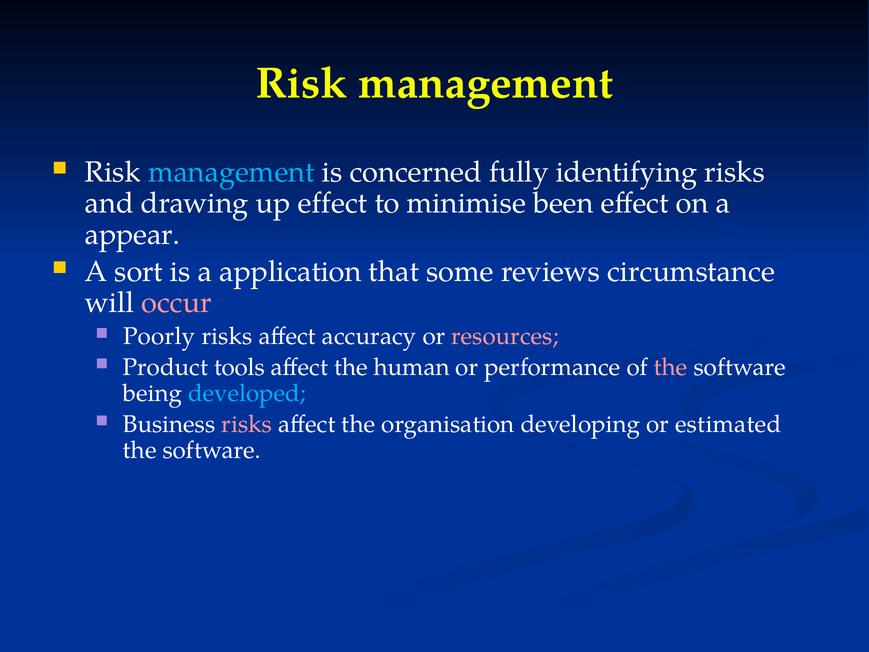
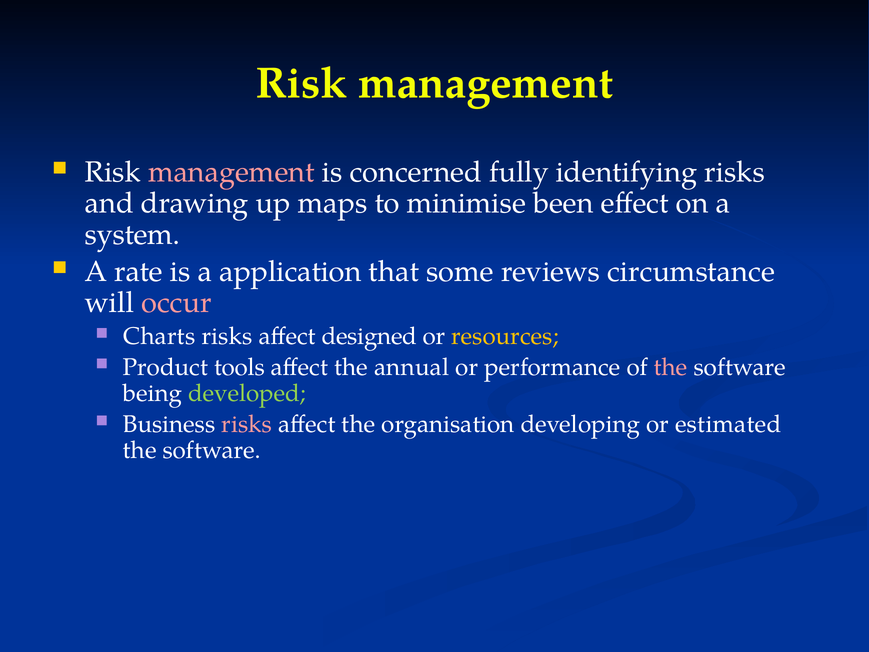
management colour: light blue -> pink (231, 172)
up effect: effect -> maps (333, 203)
appear: appear -> system (132, 234)
sort: sort -> rate (139, 271)
Poorly: Poorly -> Charts (159, 336)
accuracy: accuracy -> designed (369, 336)
resources colour: pink -> yellow (505, 336)
human: human -> annual (412, 367)
developed colour: light blue -> light green (247, 393)
